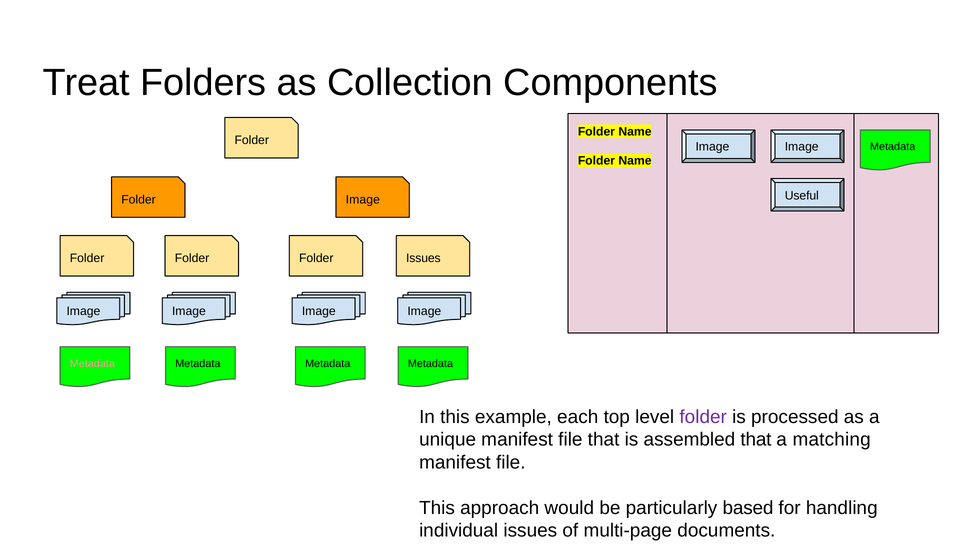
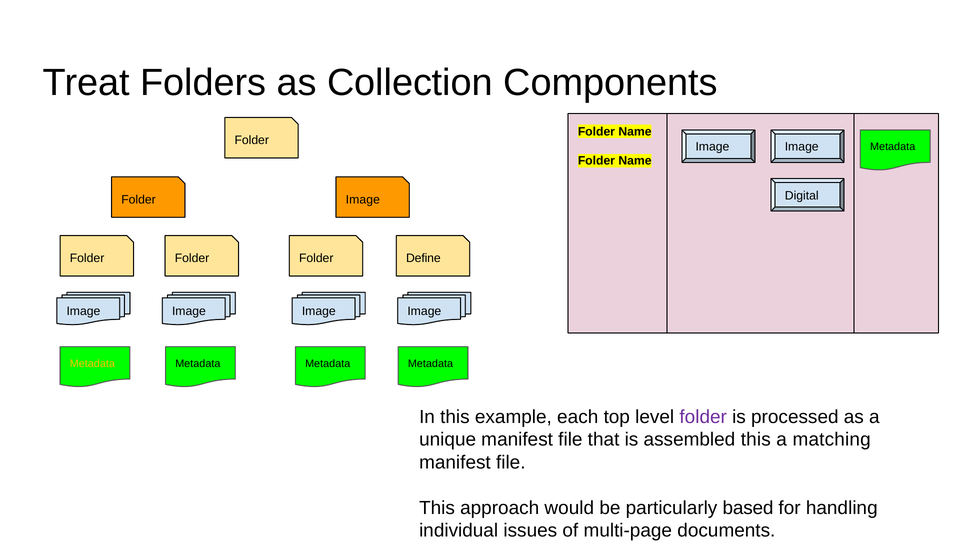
Useful: Useful -> Digital (802, 196)
Folder Issues: Issues -> Define (423, 258)
Metadata colour: pink -> yellow (92, 364)
assembled that: that -> this (756, 439)
